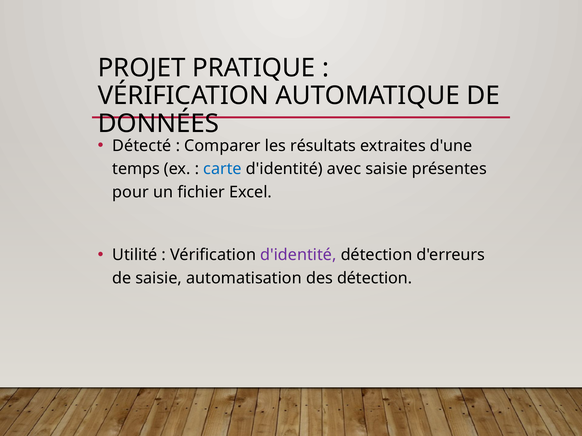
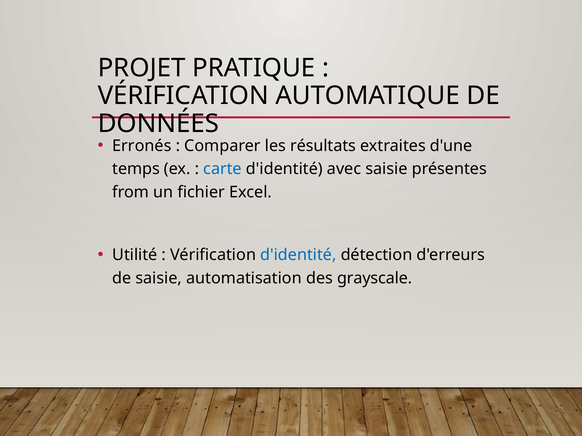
Détecté: Détecté -> Erronés (142, 146)
pour: pour -> from (131, 192)
d'identité colour: purple -> blue (298, 255)
des détection: détection -> grayscale (375, 278)
